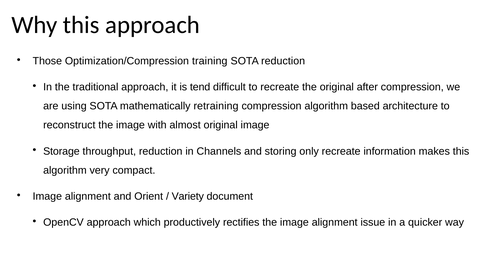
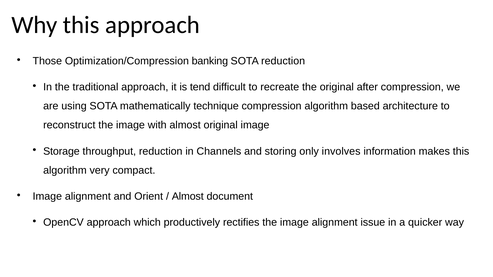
training: training -> banking (210, 61)
retraining: retraining -> technique (216, 106)
only recreate: recreate -> involves (341, 151)
Variety: Variety -> Almost (188, 197)
